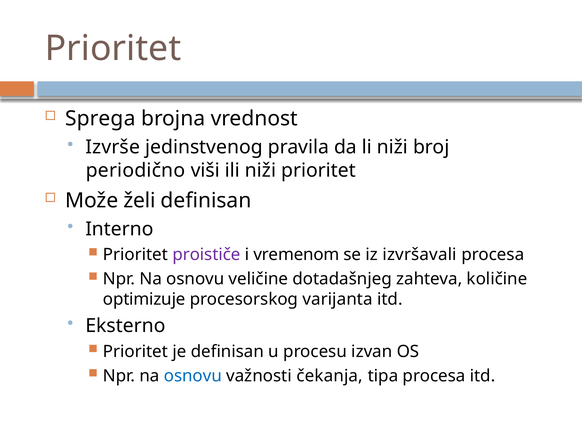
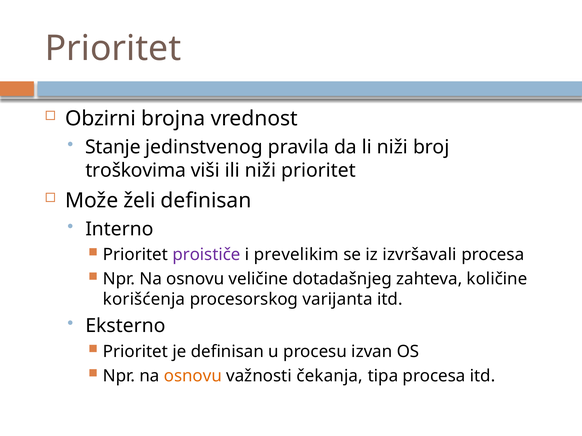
Sprega: Sprega -> Obzirni (100, 119)
Izvrše: Izvrše -> Stanje (113, 147)
periodično: periodično -> troškovima (136, 171)
vremenom: vremenom -> prevelikim (296, 255)
optimizuje: optimizuje -> korišćenja (144, 300)
osnovu colour: blue -> orange (193, 376)
